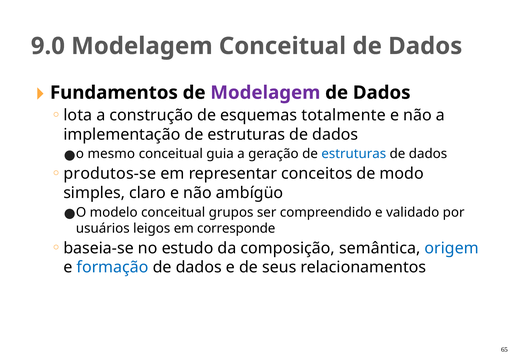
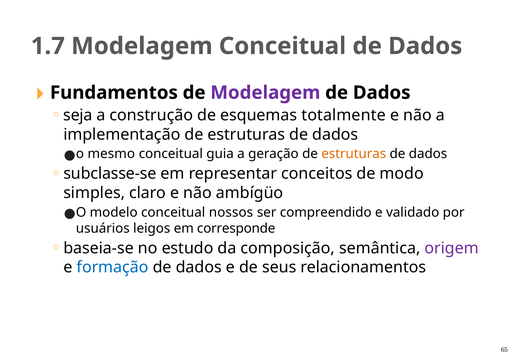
9.0: 9.0 -> 1.7 (48, 46)
lota: lota -> seja (78, 115)
estruturas colour: blue -> orange (354, 154)
produtos-se: produtos-se -> subclasse-se (110, 174)
grupos: grupos -> nossos (231, 212)
origem colour: blue -> purple (452, 248)
